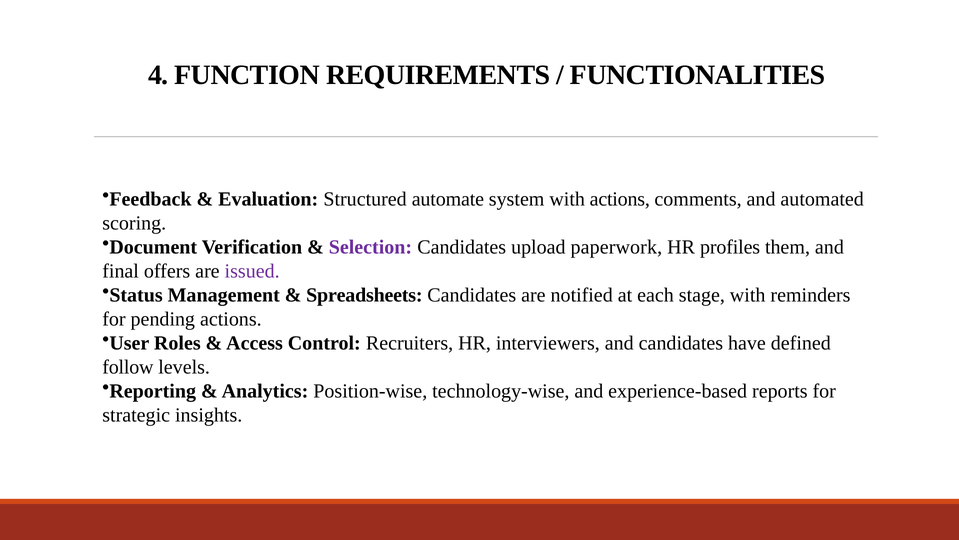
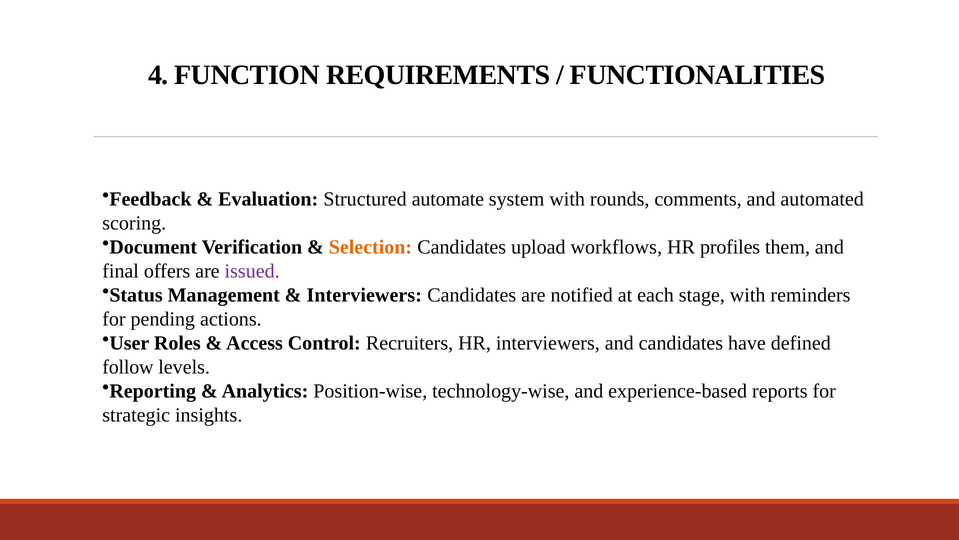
with actions: actions -> rounds (620, 199)
Selection colour: purple -> orange (370, 247)
paperwork: paperwork -> workflows (616, 247)
Spreadsheets: Spreadsheets -> Interviewers (364, 295)
